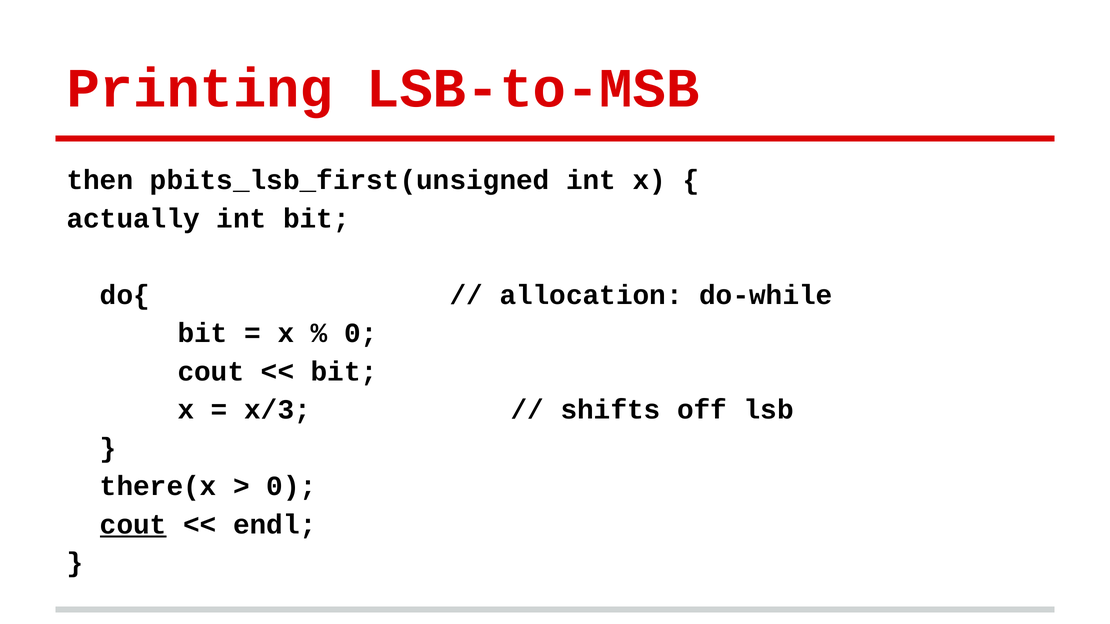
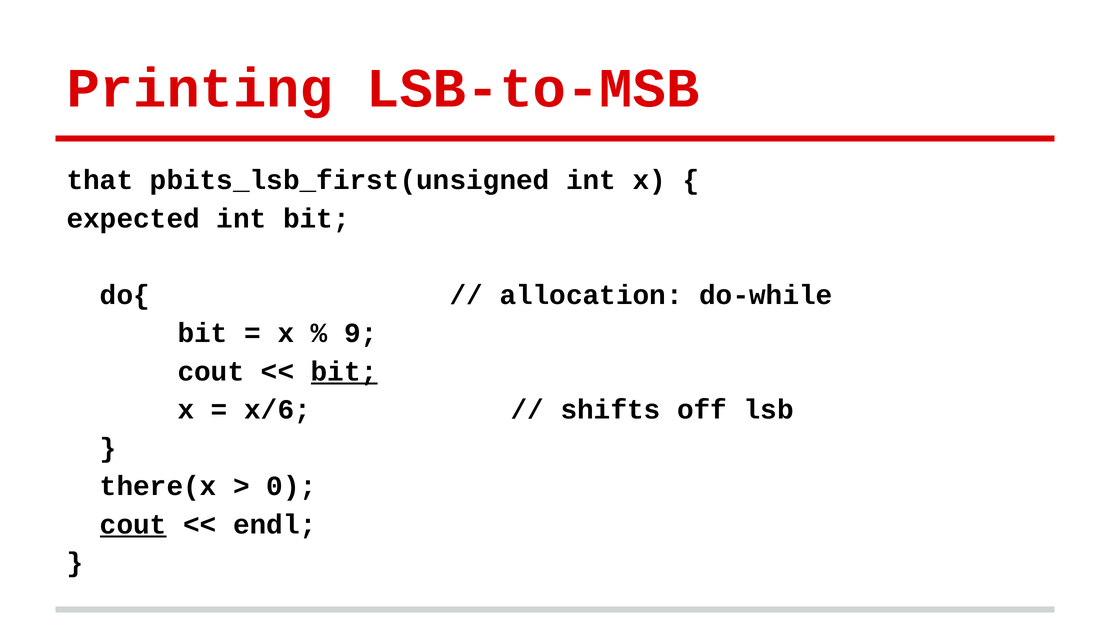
then: then -> that (100, 180)
actually: actually -> expected (133, 219)
0: 0 -> 9 (361, 334)
bit underline: none -> present (344, 372)
x/3: x/3 -> x/6 (278, 410)
